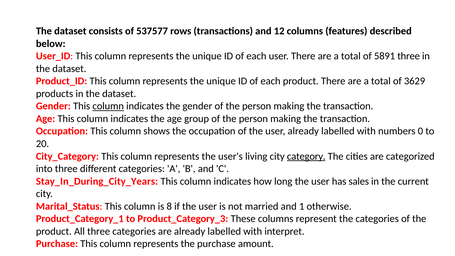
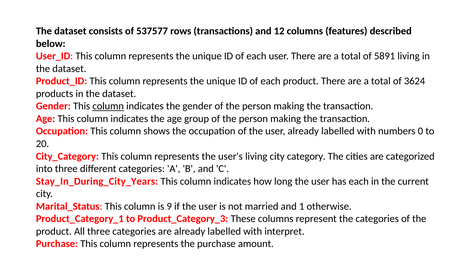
5891 three: three -> living (409, 56)
3629: 3629 -> 3624 (415, 81)
category underline: present -> none (306, 156)
has sales: sales -> each (359, 181)
8: 8 -> 9 (169, 206)
